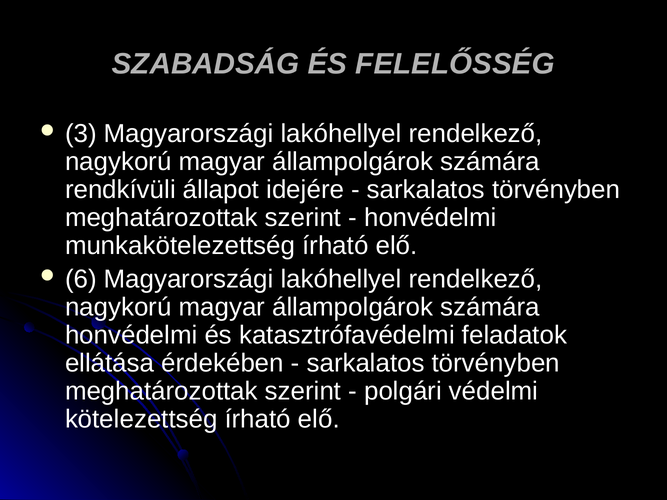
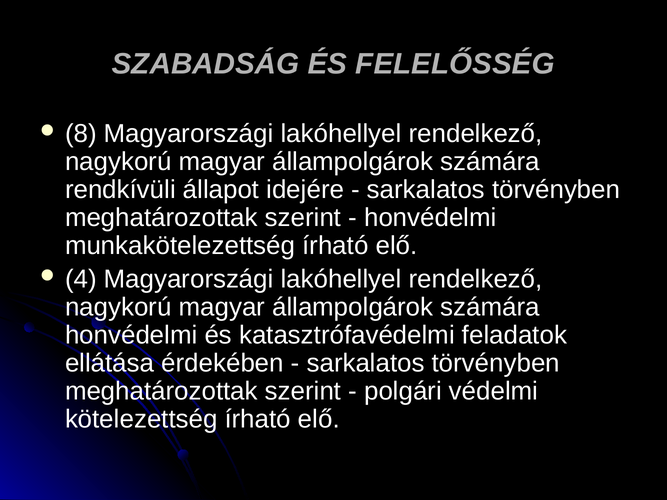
3: 3 -> 8 (81, 134)
6: 6 -> 4 (81, 279)
